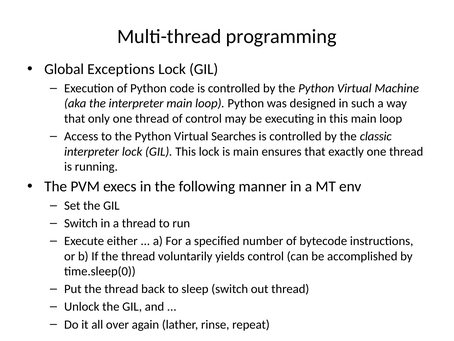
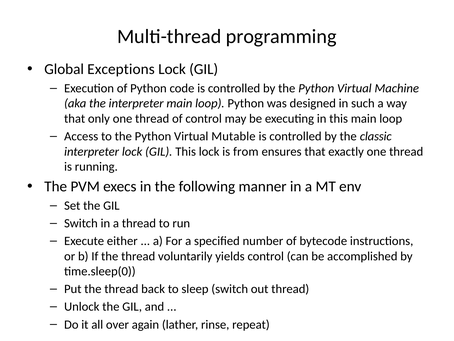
Searches: Searches -> Mutable (233, 136)
is main: main -> from (246, 151)
